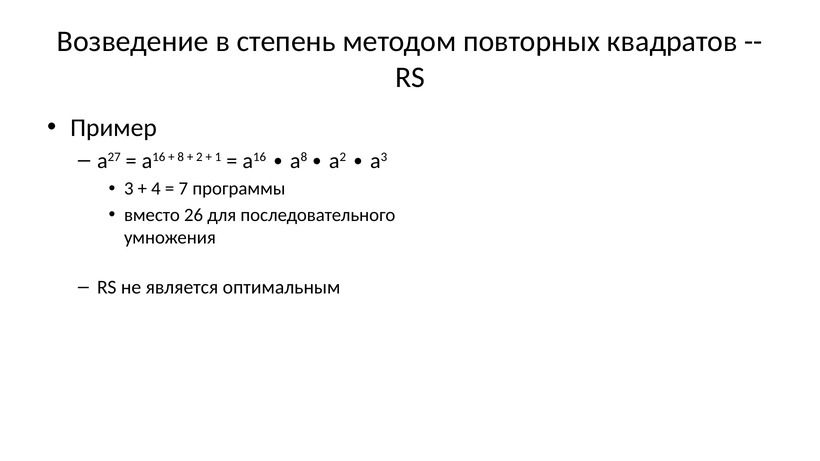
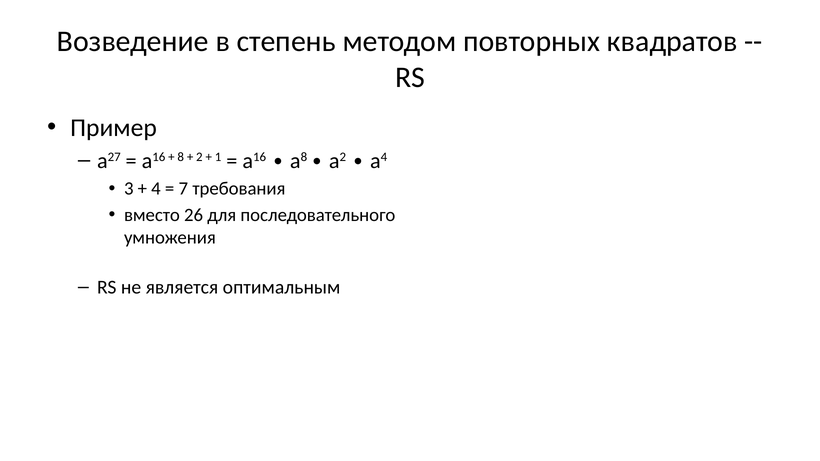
3: 3 -> 4 (384, 157)
программы: программы -> требования (239, 189)
